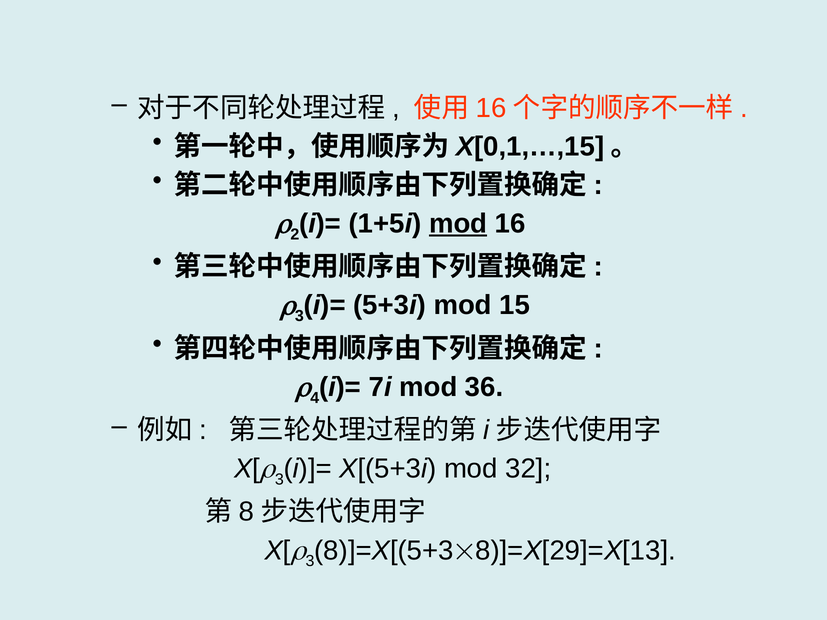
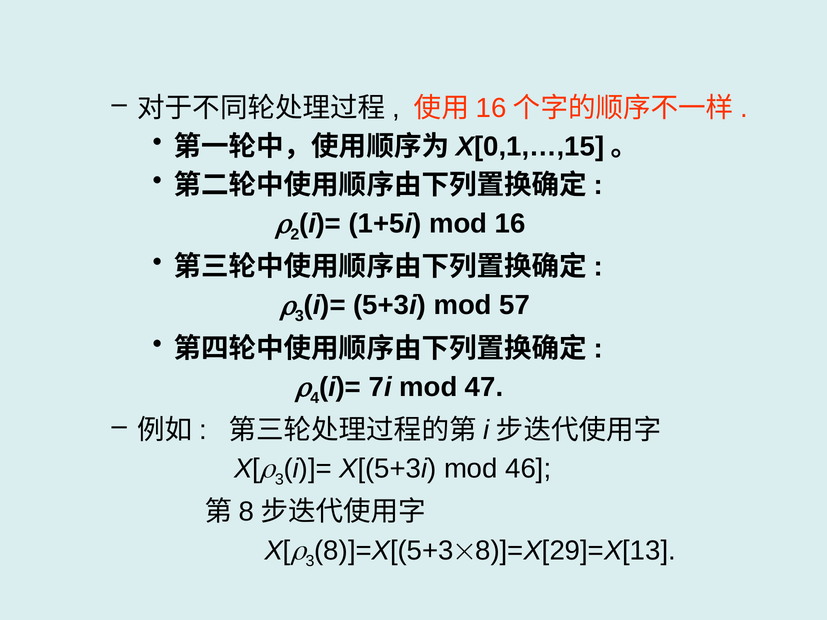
mod underline: present -> none (458, 224)
15: 15 -> 57 (515, 306)
36: 36 -> 47 (484, 387)
32: 32 -> 46 (528, 469)
